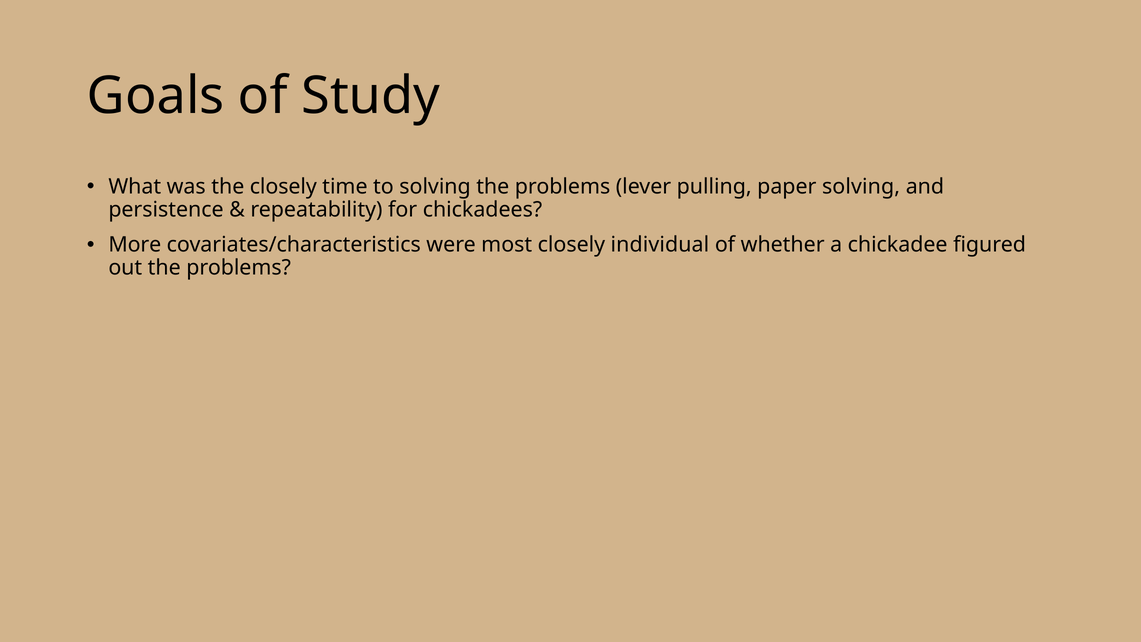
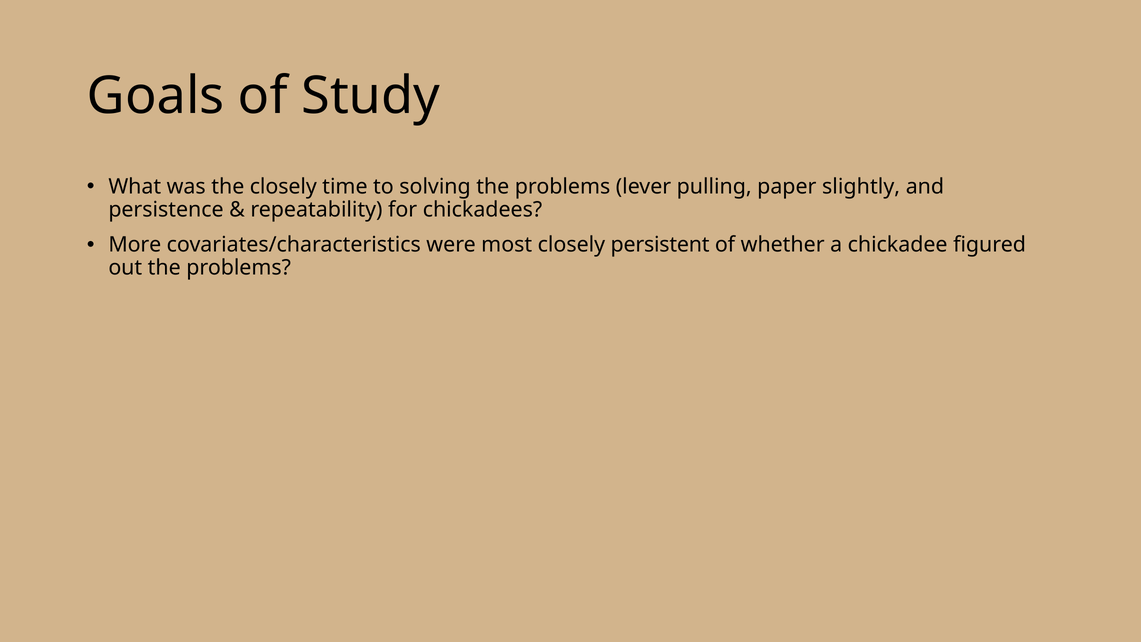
paper solving: solving -> slightly (861, 187)
individual: individual -> persistent (660, 245)
